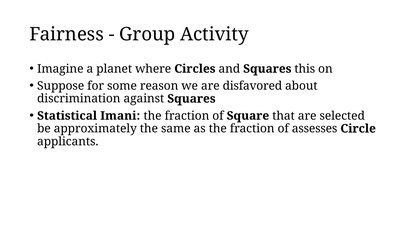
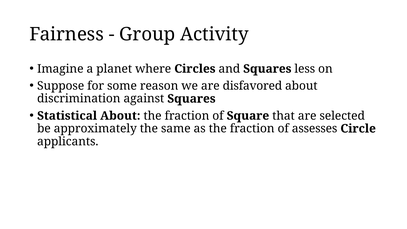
this: this -> less (305, 69)
Statistical Imani: Imani -> About (120, 116)
